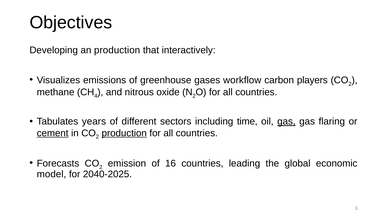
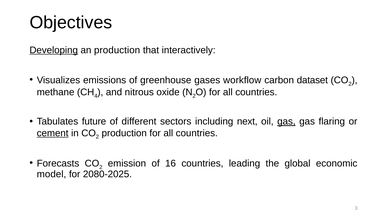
Developing underline: none -> present (54, 50)
players: players -> dataset (312, 80)
years: years -> future (94, 121)
time: time -> next (247, 121)
production underline: present -> none (124, 133)
2040-2025: 2040-2025 -> 2080-2025 (107, 174)
